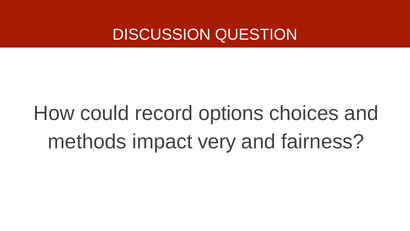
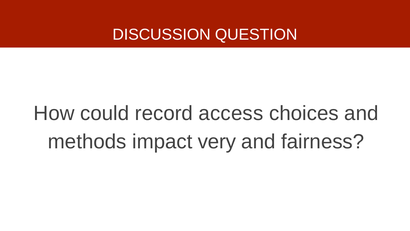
options: options -> access (231, 113)
